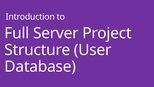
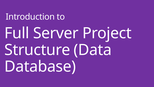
User: User -> Data (93, 50)
